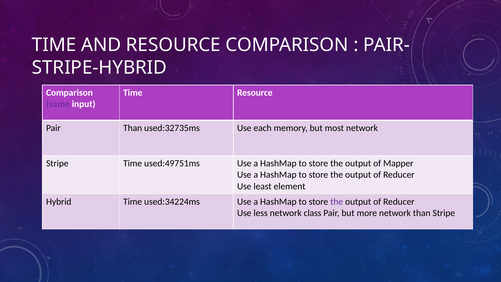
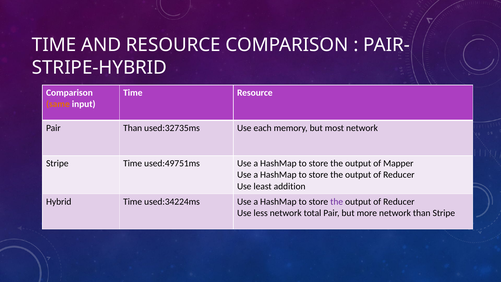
same colour: purple -> orange (58, 104)
element: element -> addition (290, 186)
class: class -> total (313, 213)
